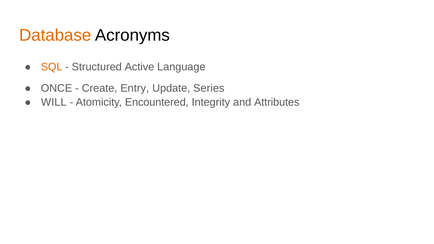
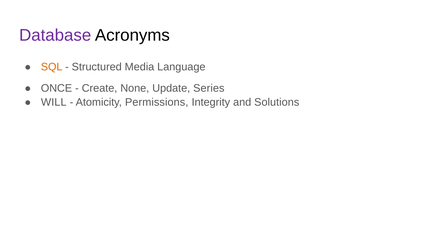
Database colour: orange -> purple (55, 35)
Active: Active -> Media (140, 67)
Entry: Entry -> None (135, 88)
Encountered: Encountered -> Permissions (157, 102)
Attributes: Attributes -> Solutions (277, 102)
